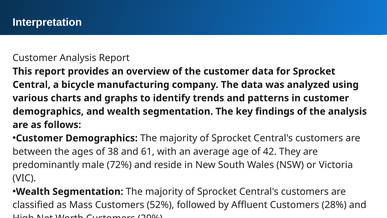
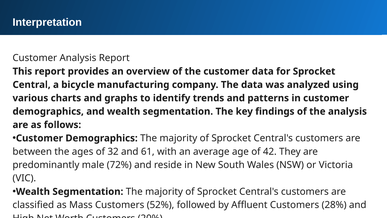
38: 38 -> 32 (113, 151)
